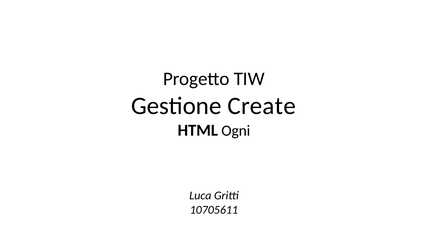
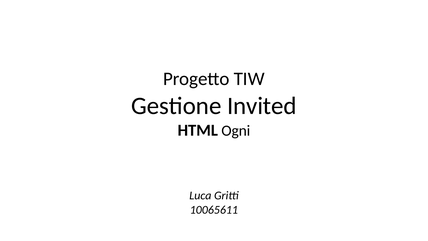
Create: Create -> Invited (262, 106)
10705611: 10705611 -> 10065611 (214, 210)
